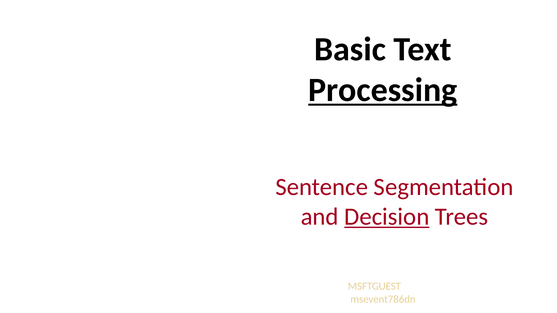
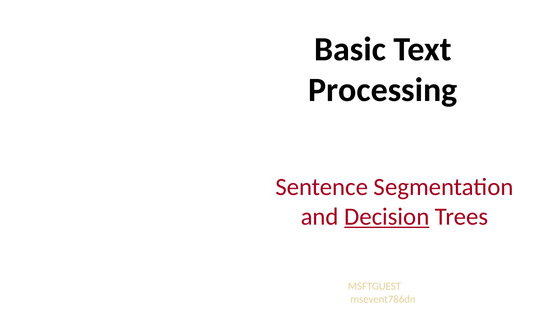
Processing underline: present -> none (383, 90)
